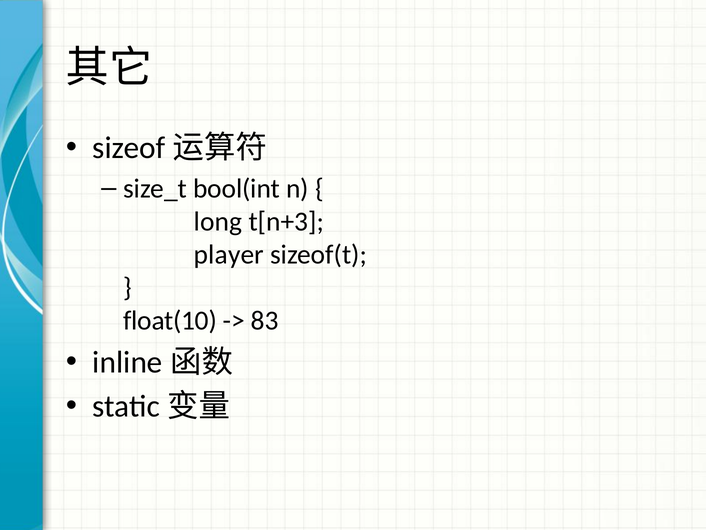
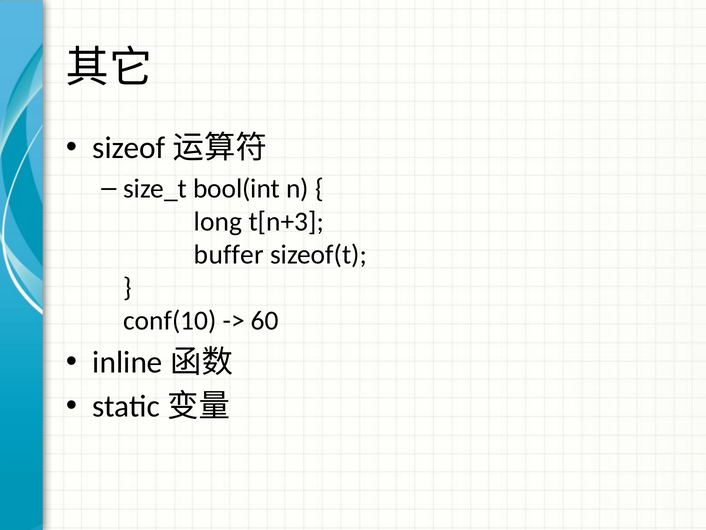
player: player -> buffer (229, 254)
float(10: float(10 -> conf(10 (170, 320)
83: 83 -> 60 (265, 320)
